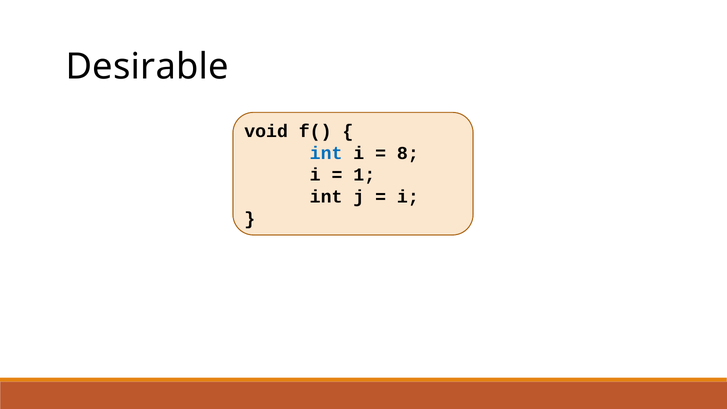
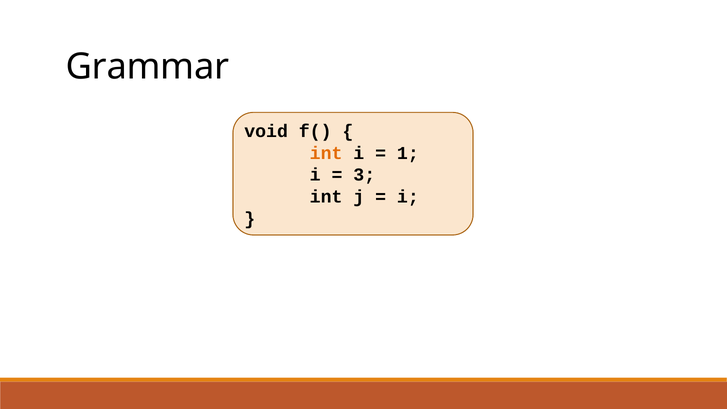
Desirable: Desirable -> Grammar (147, 67)
int colour: blue -> orange (326, 153)
8: 8 -> 1 (408, 153)
1: 1 -> 3 (364, 175)
